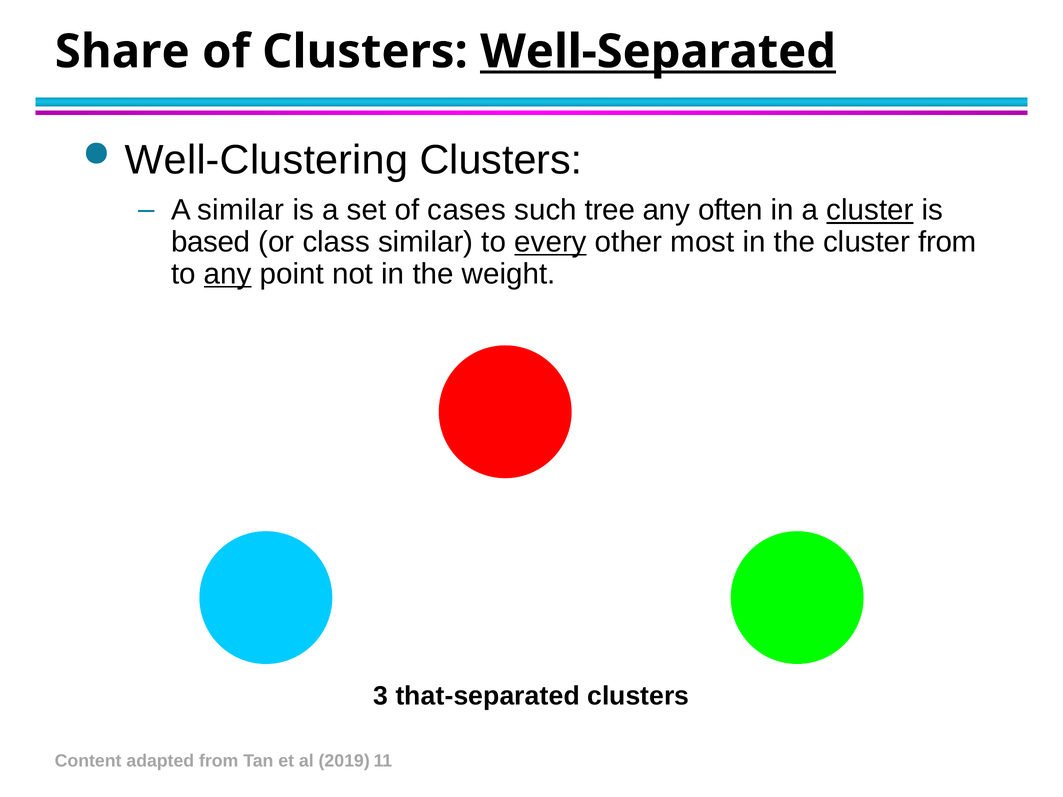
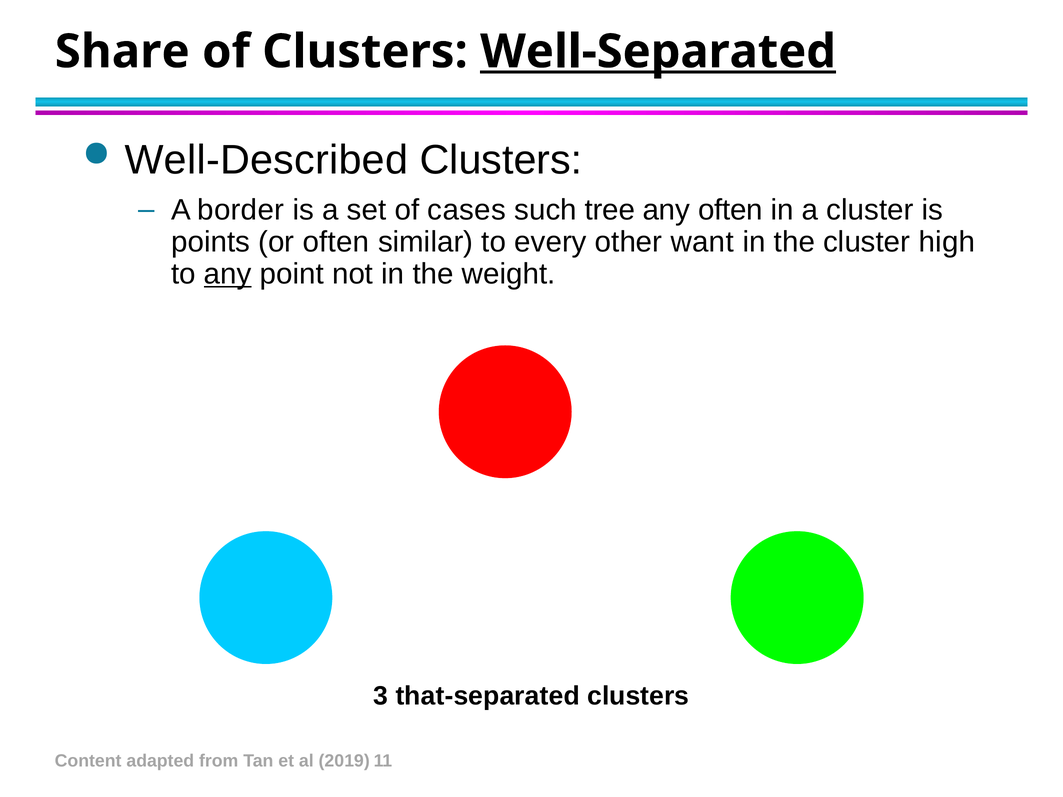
Well-Clustering: Well-Clustering -> Well-Described (266, 160)
A similar: similar -> border (241, 210)
cluster underline: present -> none (870, 210)
based: based -> points (211, 242)
or class: class -> often (336, 242)
every underline: present -> none (550, 242)
most: most -> want (702, 242)
cluster from: from -> high (947, 242)
